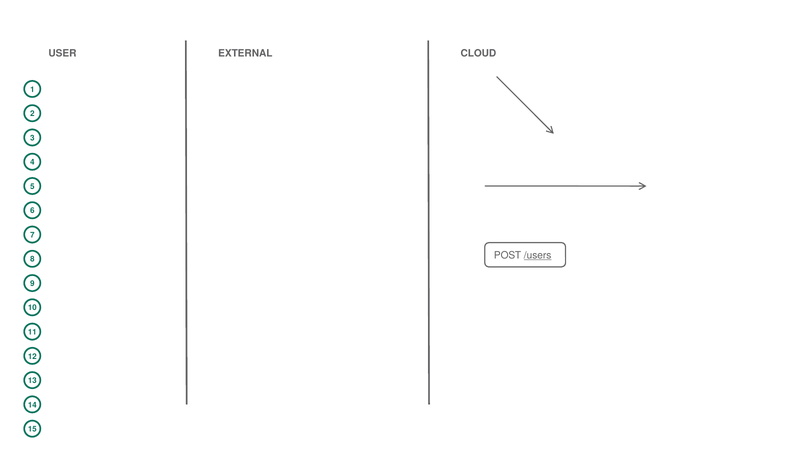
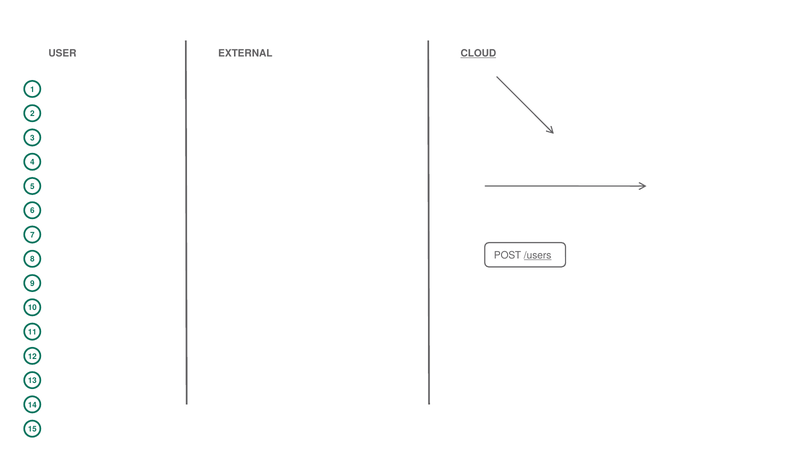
CLOUD underline: none -> present (478, 53)
